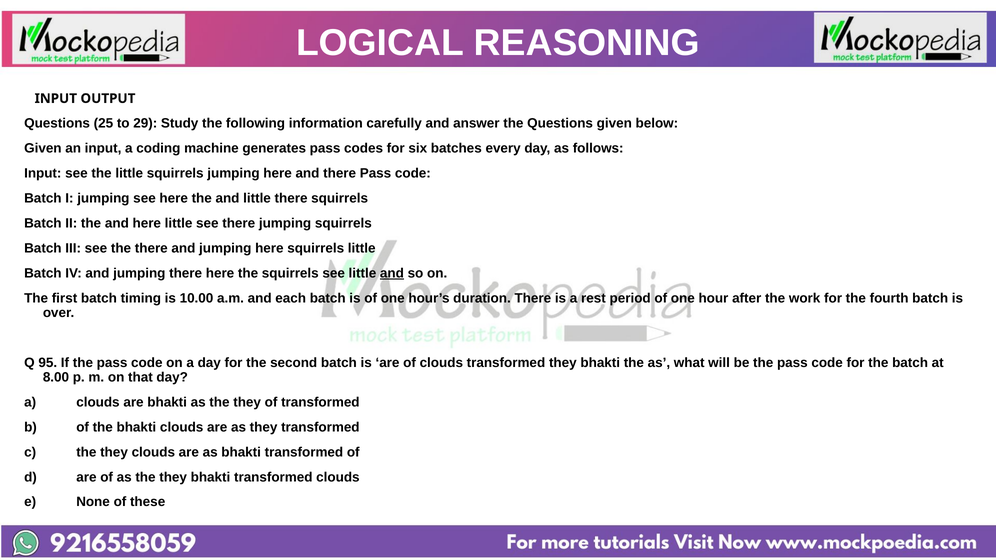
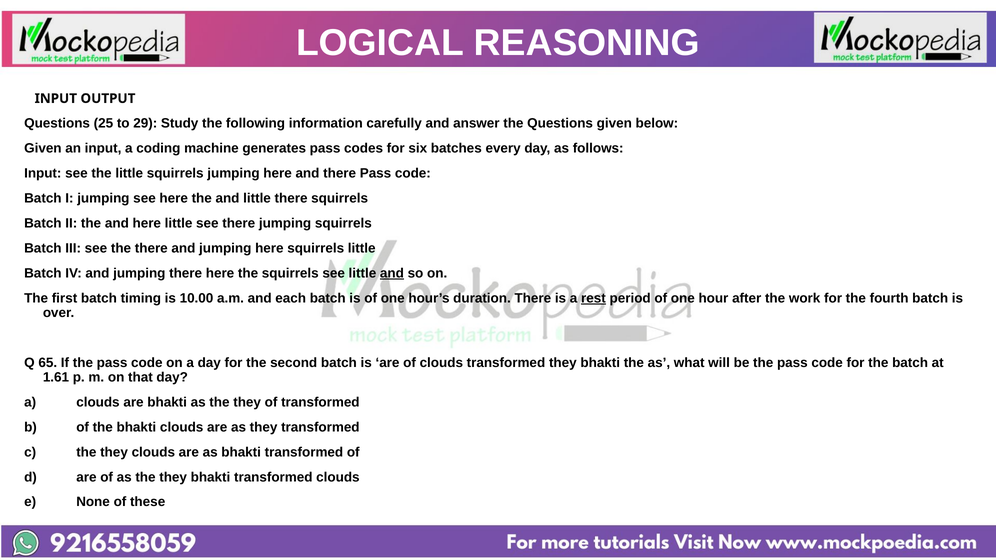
rest underline: none -> present (593, 298)
95: 95 -> 65 (48, 363)
8.00: 8.00 -> 1.61 (56, 377)
